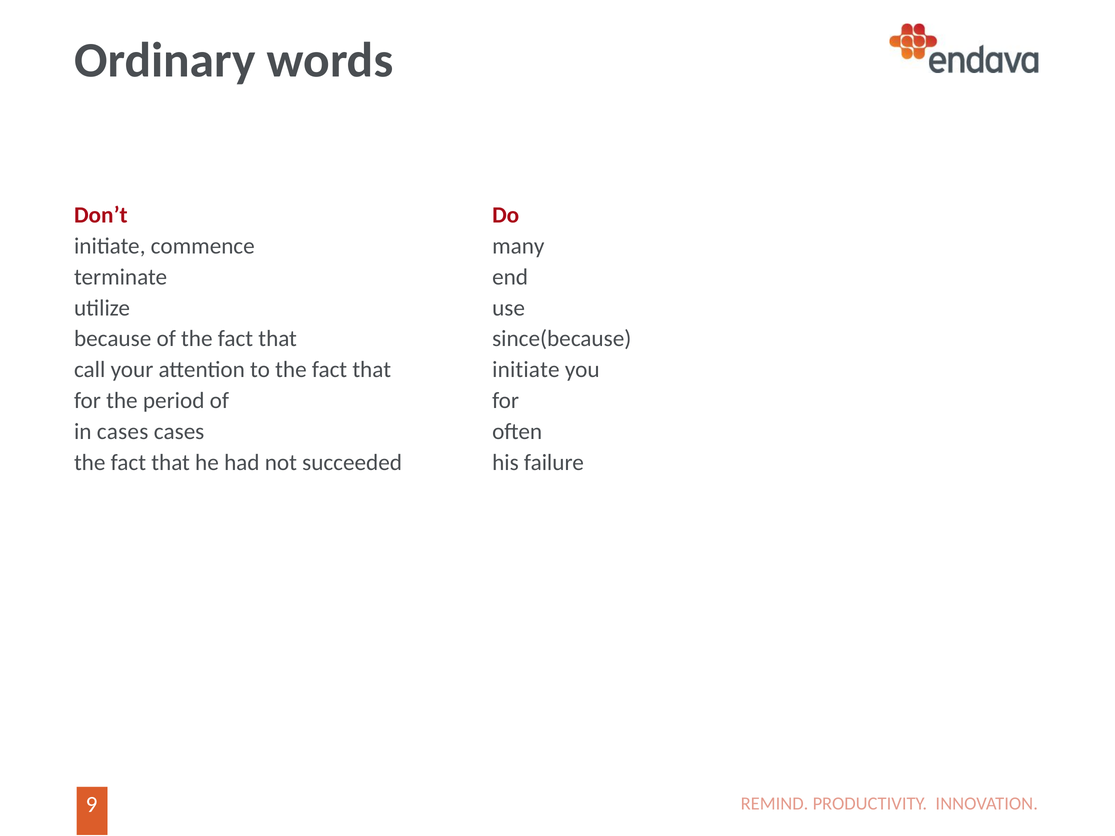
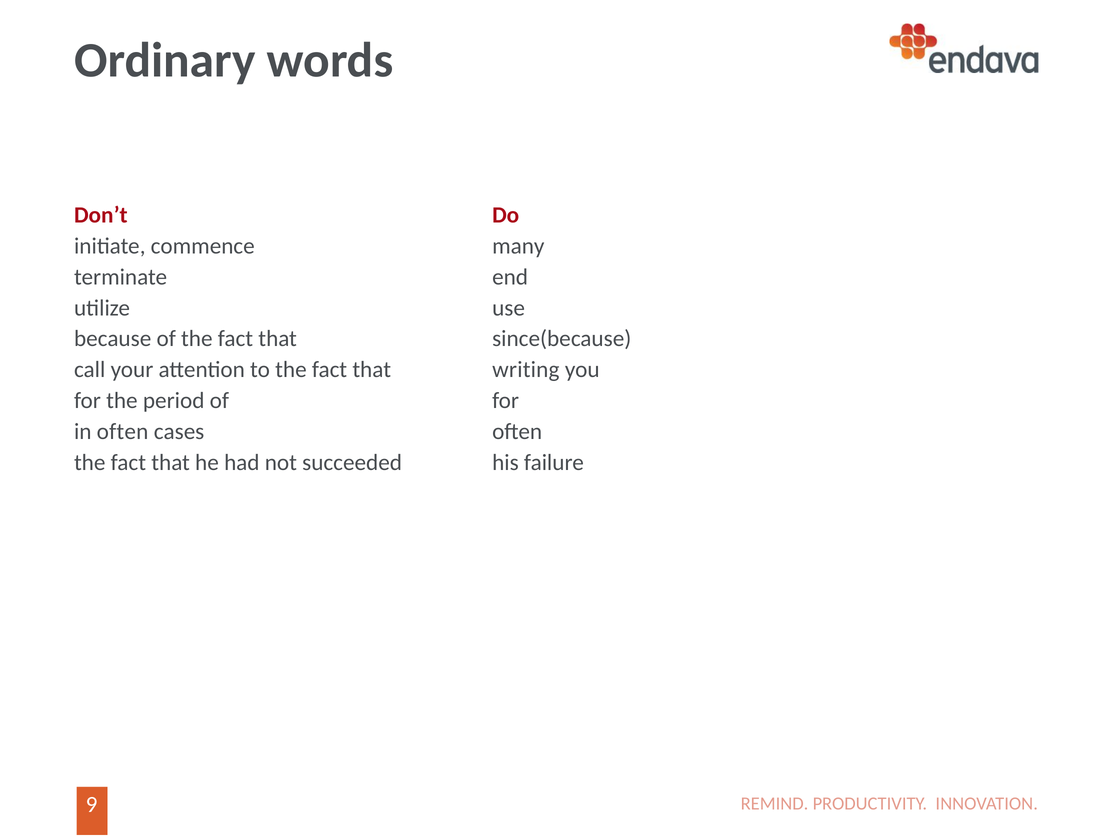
that initiate: initiate -> writing (526, 370)
in cases: cases -> often (123, 432)
